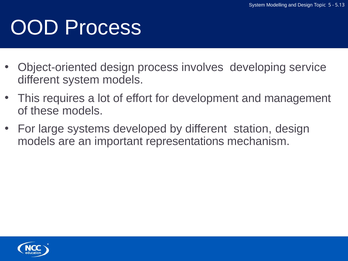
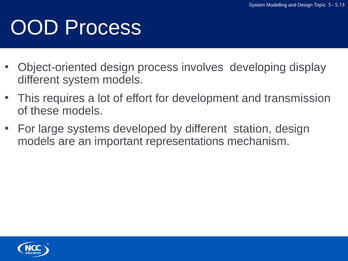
service: service -> display (308, 67)
management: management -> transmission (297, 98)
